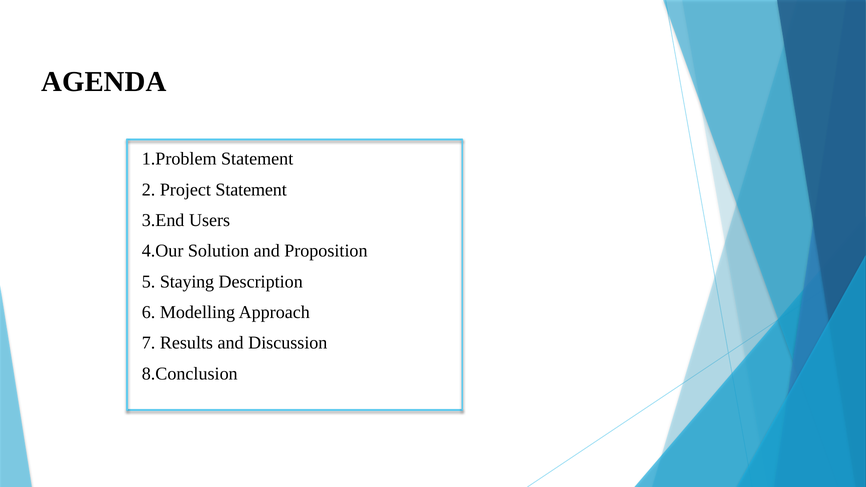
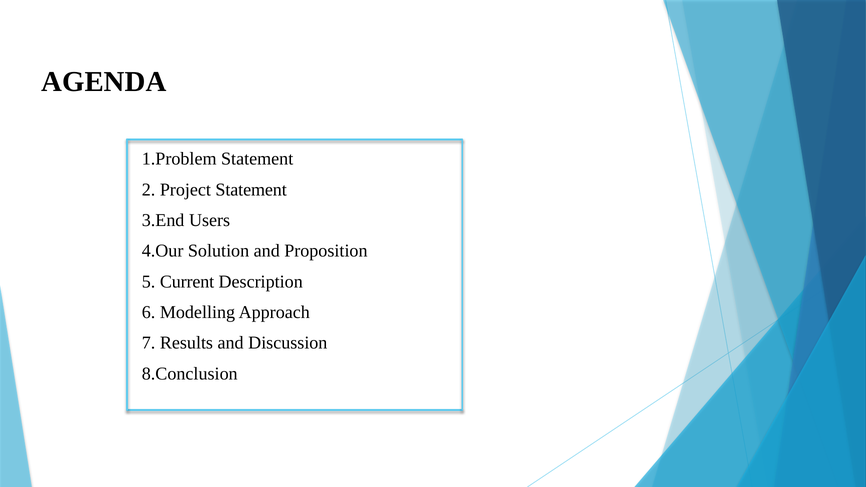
Staying: Staying -> Current (187, 282)
